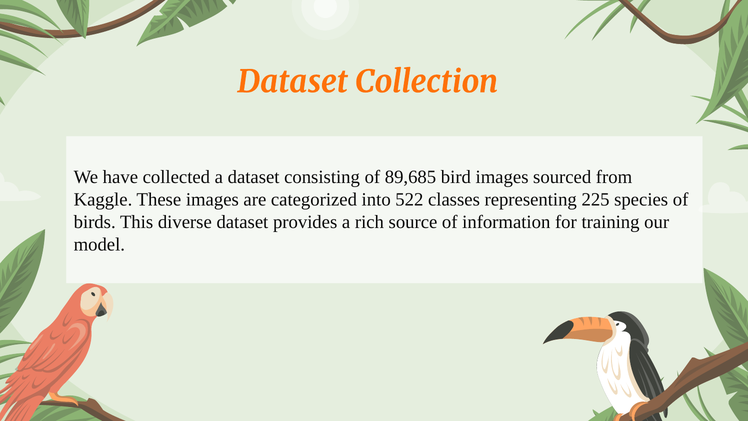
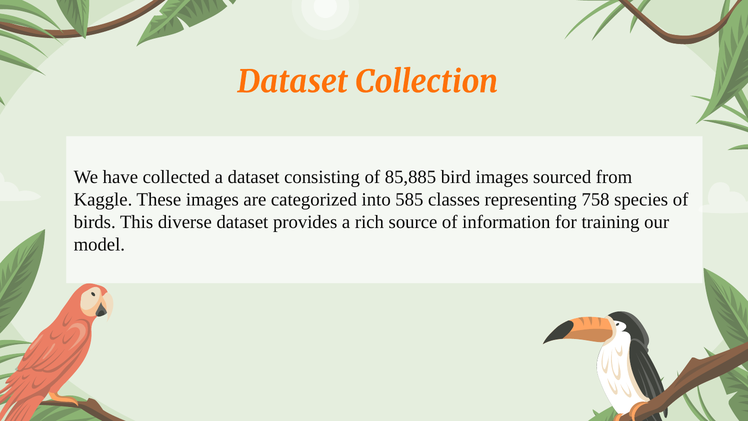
89,685: 89,685 -> 85,885 (410, 177)
522: 522 -> 585 (409, 200)
225: 225 -> 758 (596, 200)
